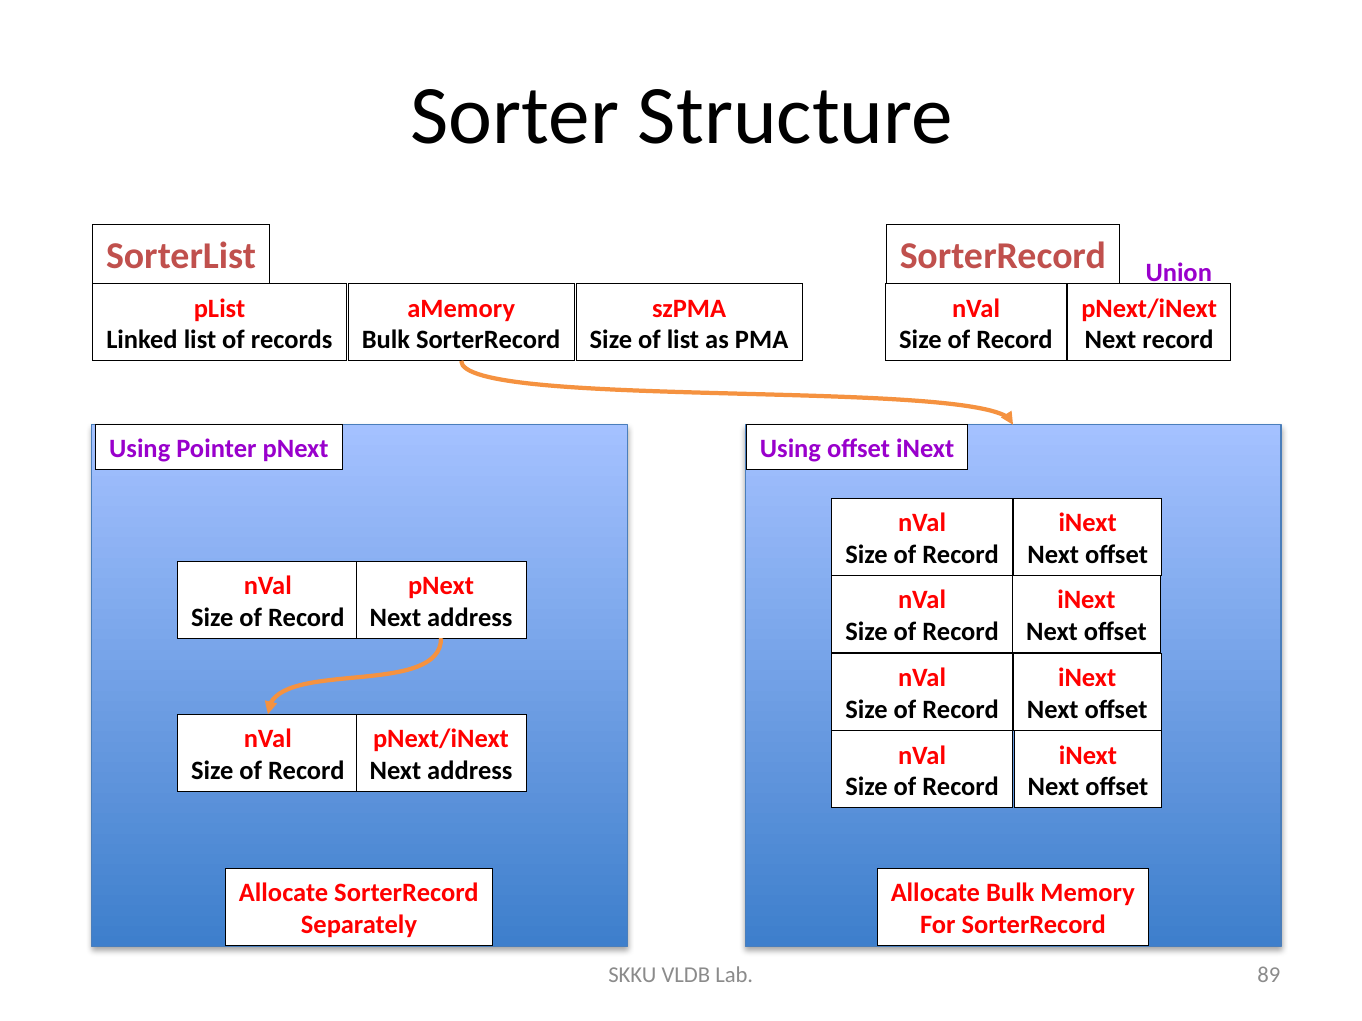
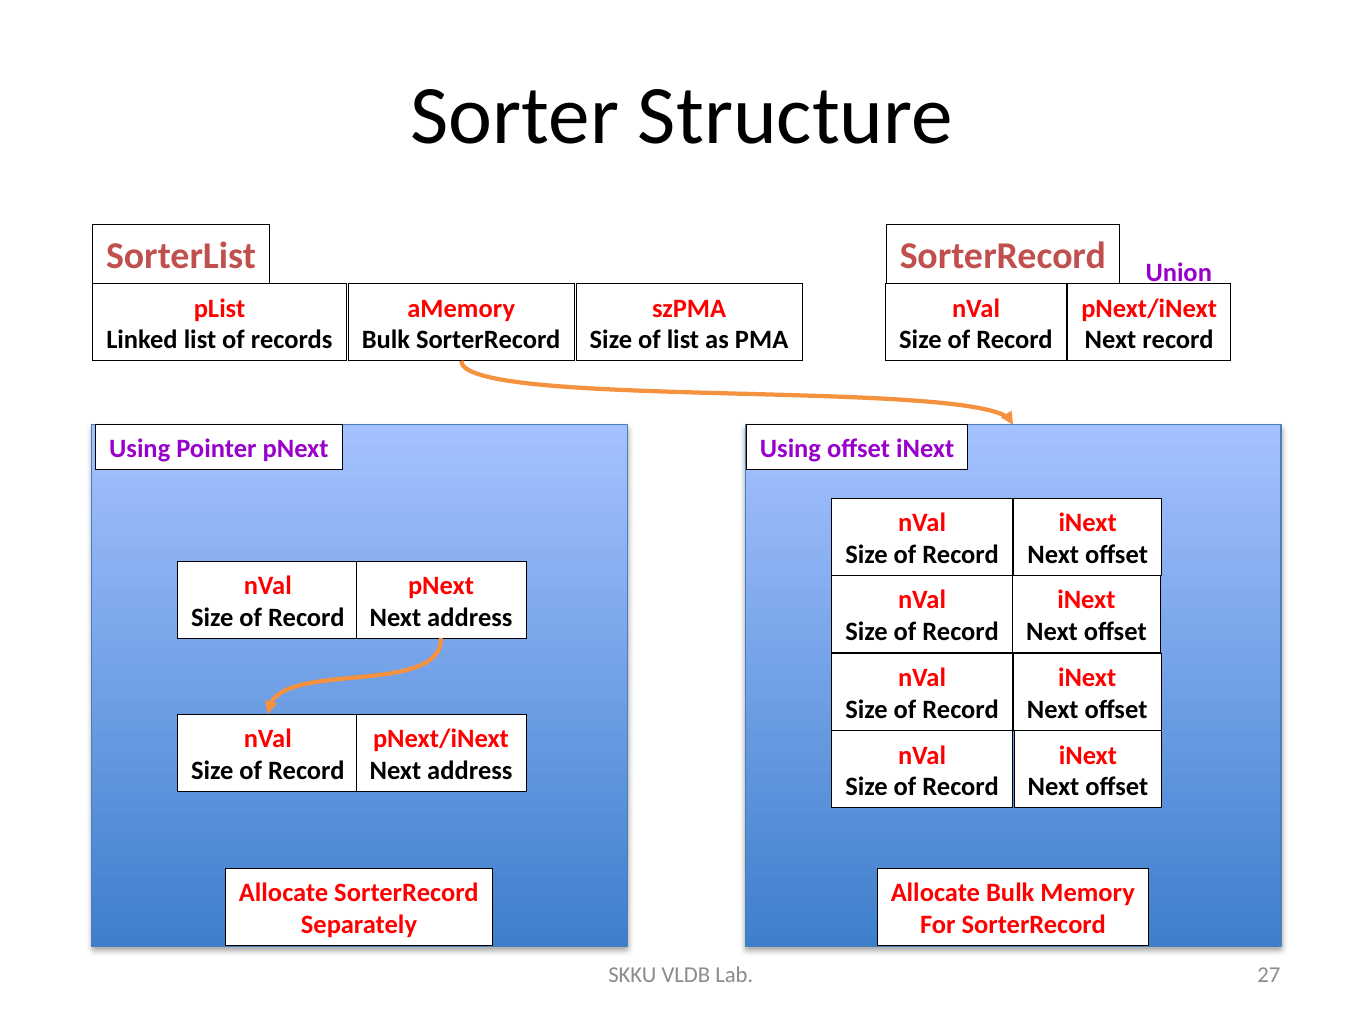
89: 89 -> 27 (1269, 975)
